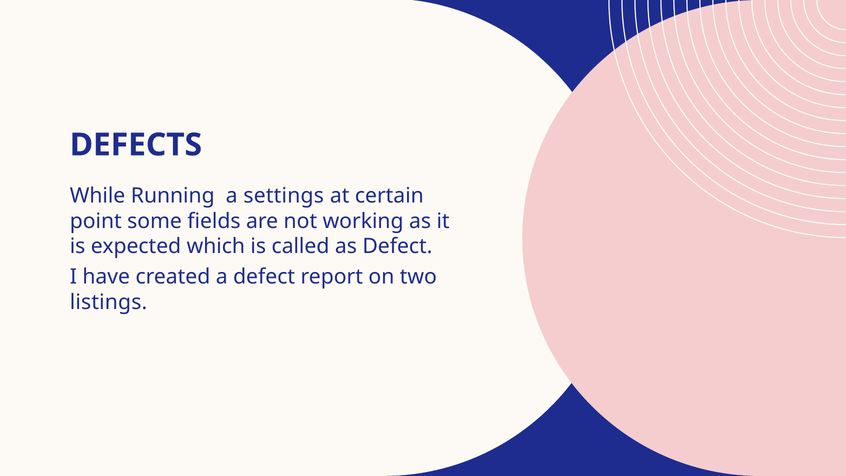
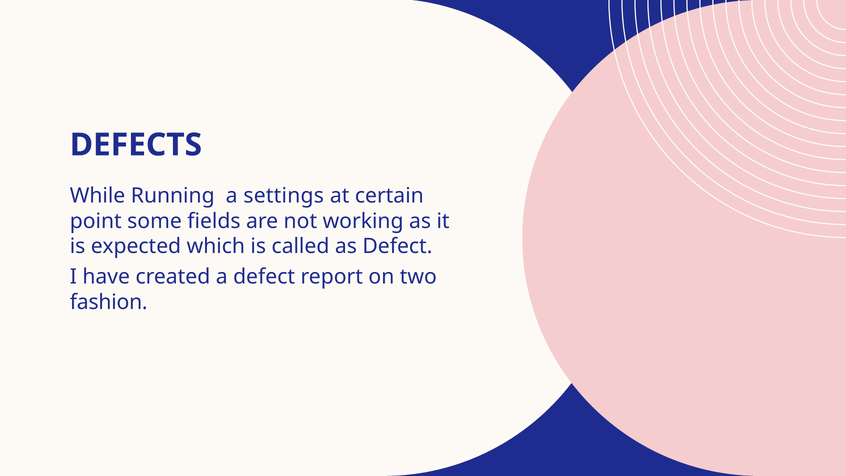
listings: listings -> fashion (109, 302)
